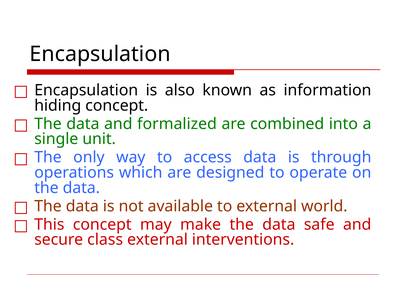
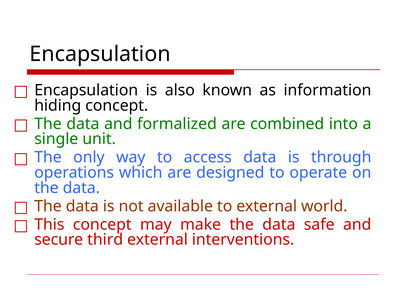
class: class -> third (105, 239)
